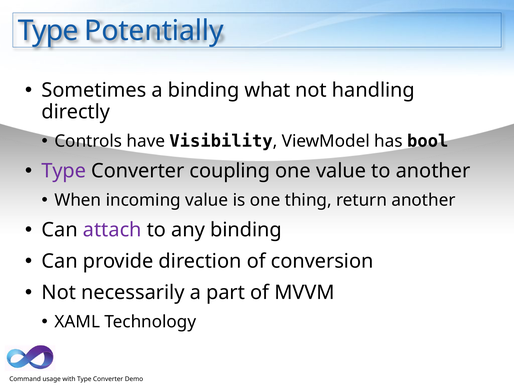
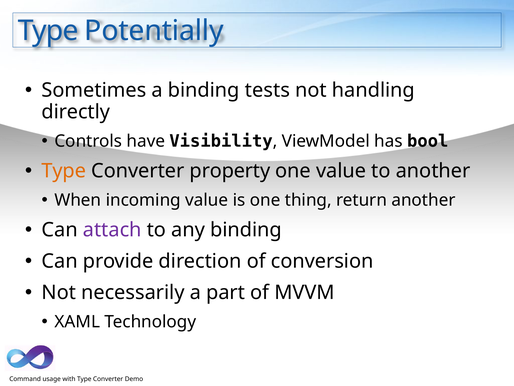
what: what -> tests (267, 90)
Type colour: purple -> orange (64, 171)
coupling: coupling -> property (230, 171)
